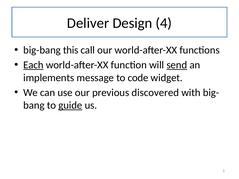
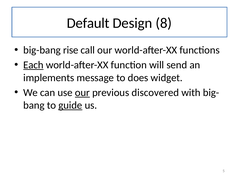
Deliver: Deliver -> Default (88, 23)
4: 4 -> 8 (164, 23)
this: this -> rise (71, 50)
send underline: present -> none (177, 65)
code: code -> does (138, 78)
our underline: none -> present (82, 93)
